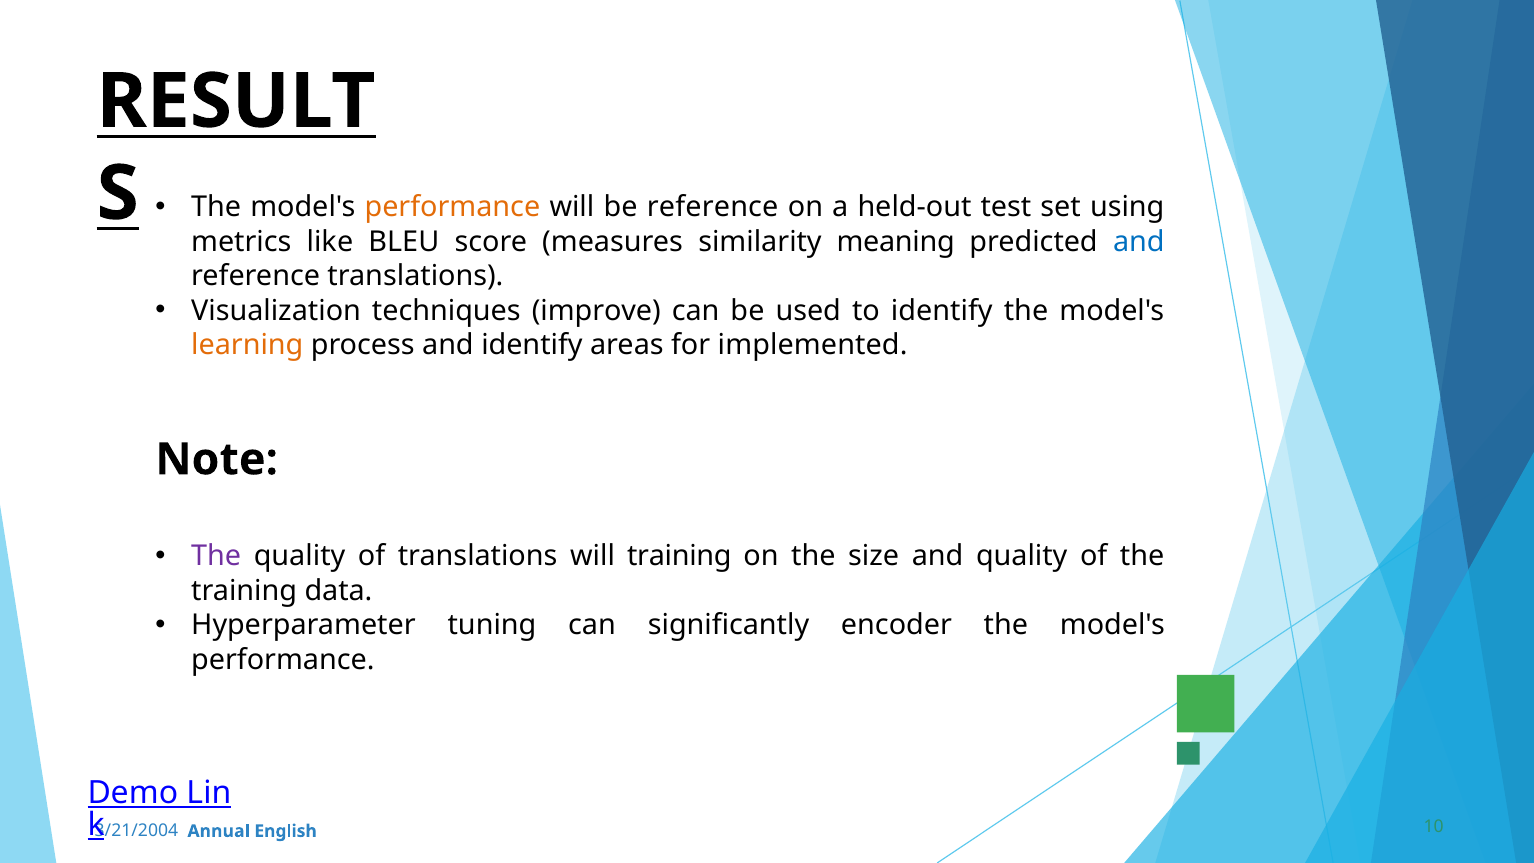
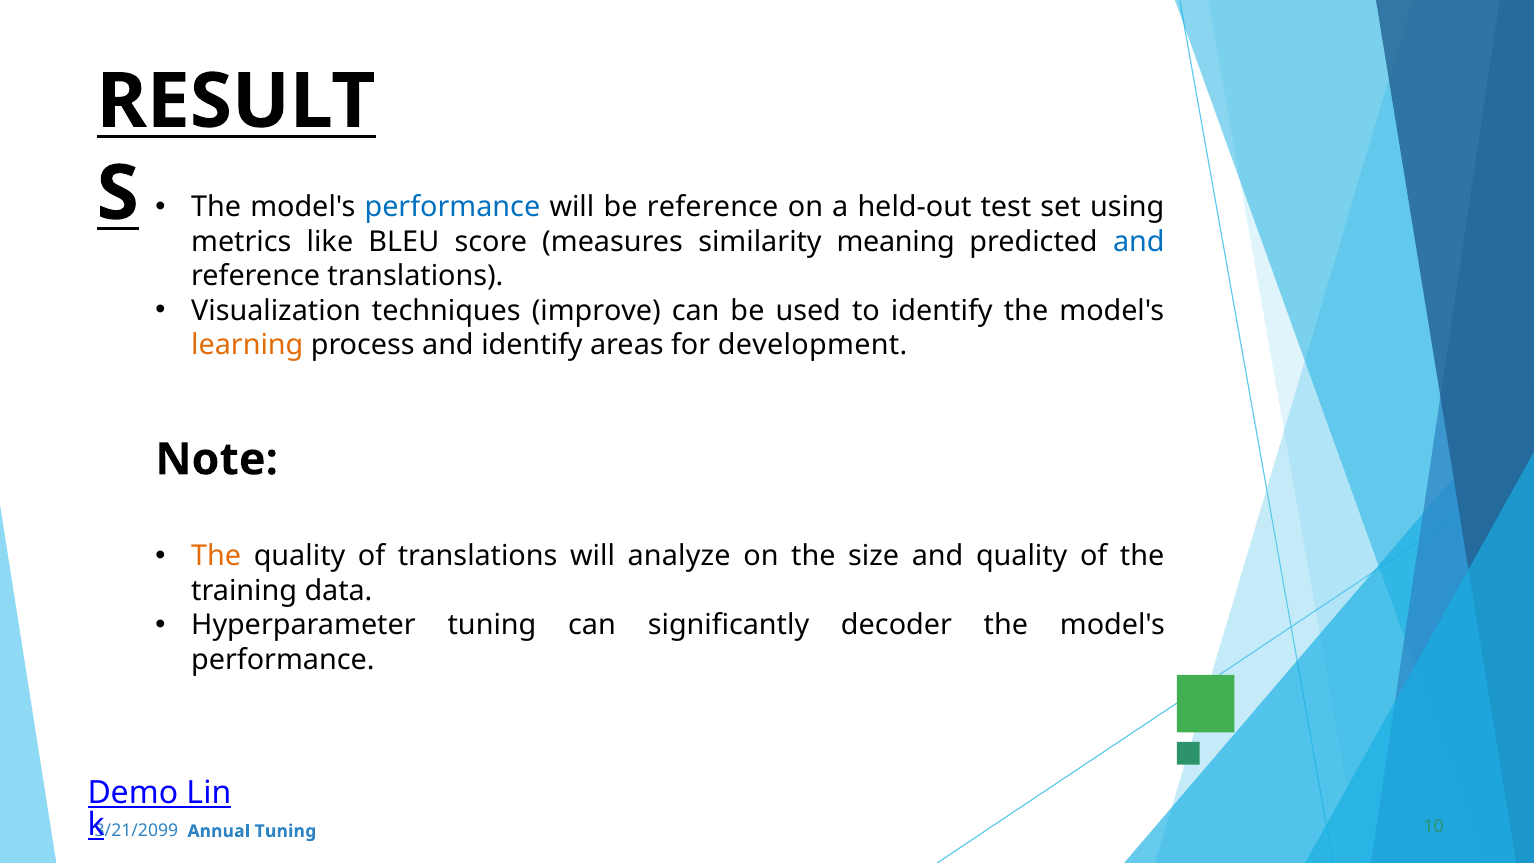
performance colour: orange -> blue (452, 207)
implemented: implemented -> development (813, 345)
The colour: purple -> orange (216, 556)
will training: training -> analyze (679, 556)
encoder: encoder -> decoder (896, 625)
3/21/2004: 3/21/2004 -> 3/21/2099 (136, 831)
Annual English: English -> Tuning (285, 831)
